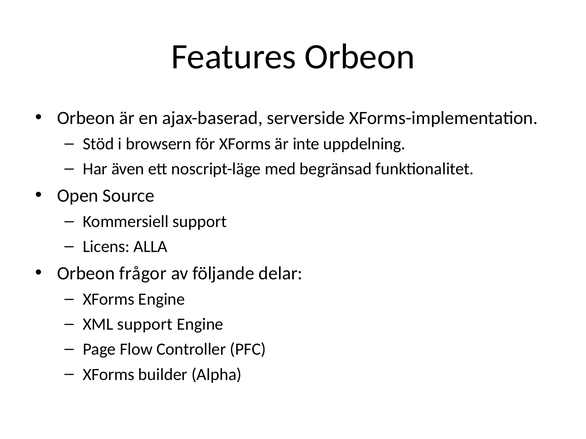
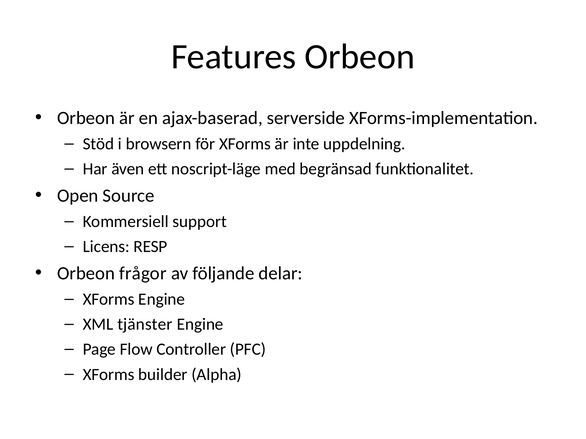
ALLA: ALLA -> RESP (151, 247)
XML support: support -> tjänster (145, 325)
